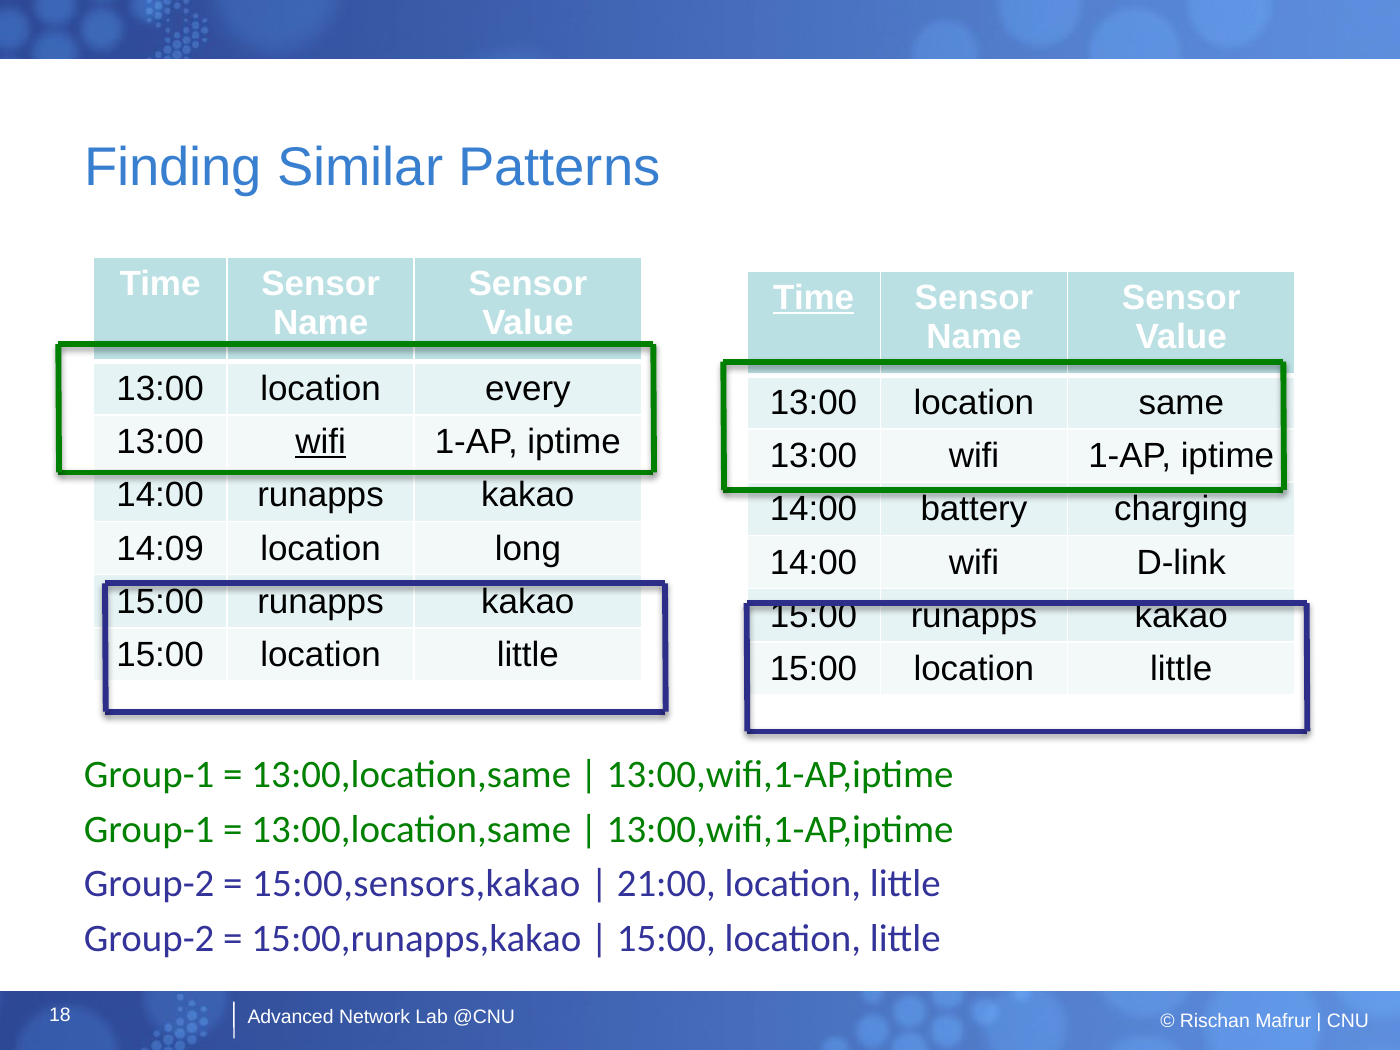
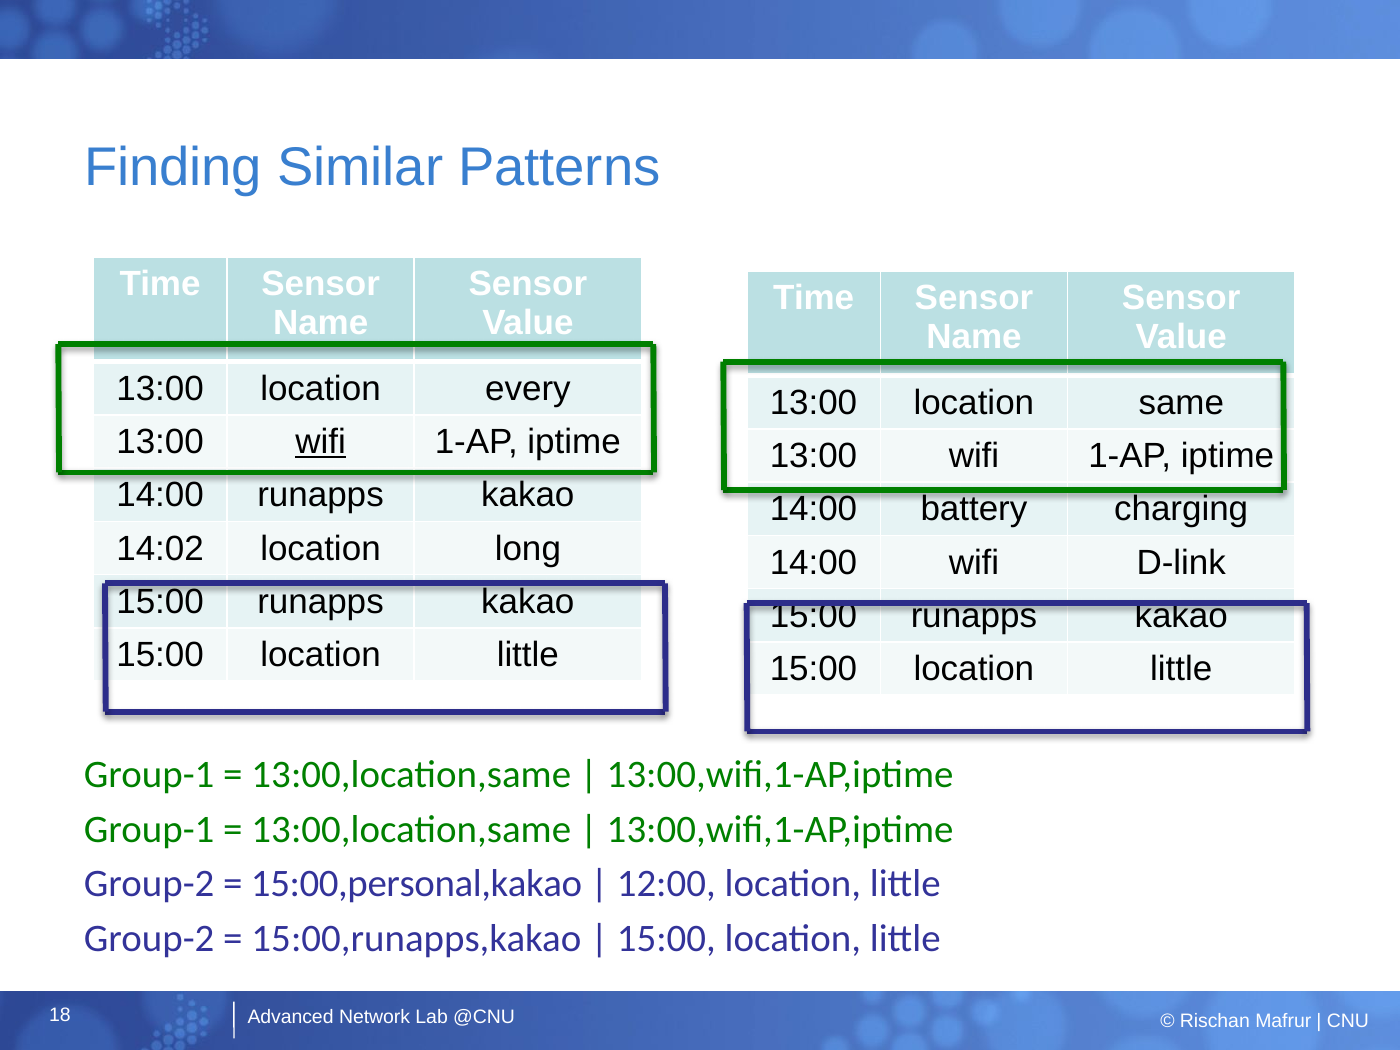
Time underline: present -> none (814, 298)
14:09: 14:09 -> 14:02 (160, 549)
15:00,sensors,kakao: 15:00,sensors,kakao -> 15:00,personal,kakao (417, 884)
21:00: 21:00 -> 12:00 (666, 884)
